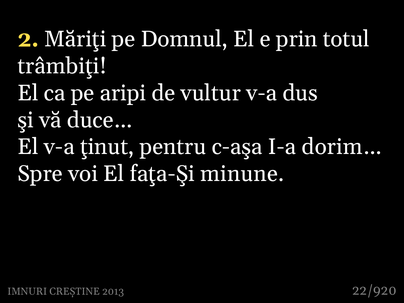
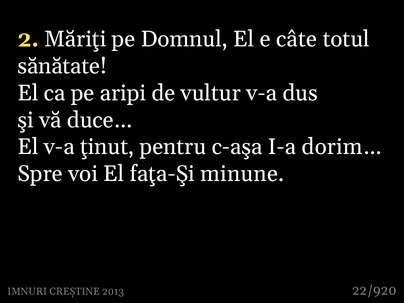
prin: prin -> câte (297, 39)
trâmbiţi: trâmbiţi -> sănătate (62, 66)
